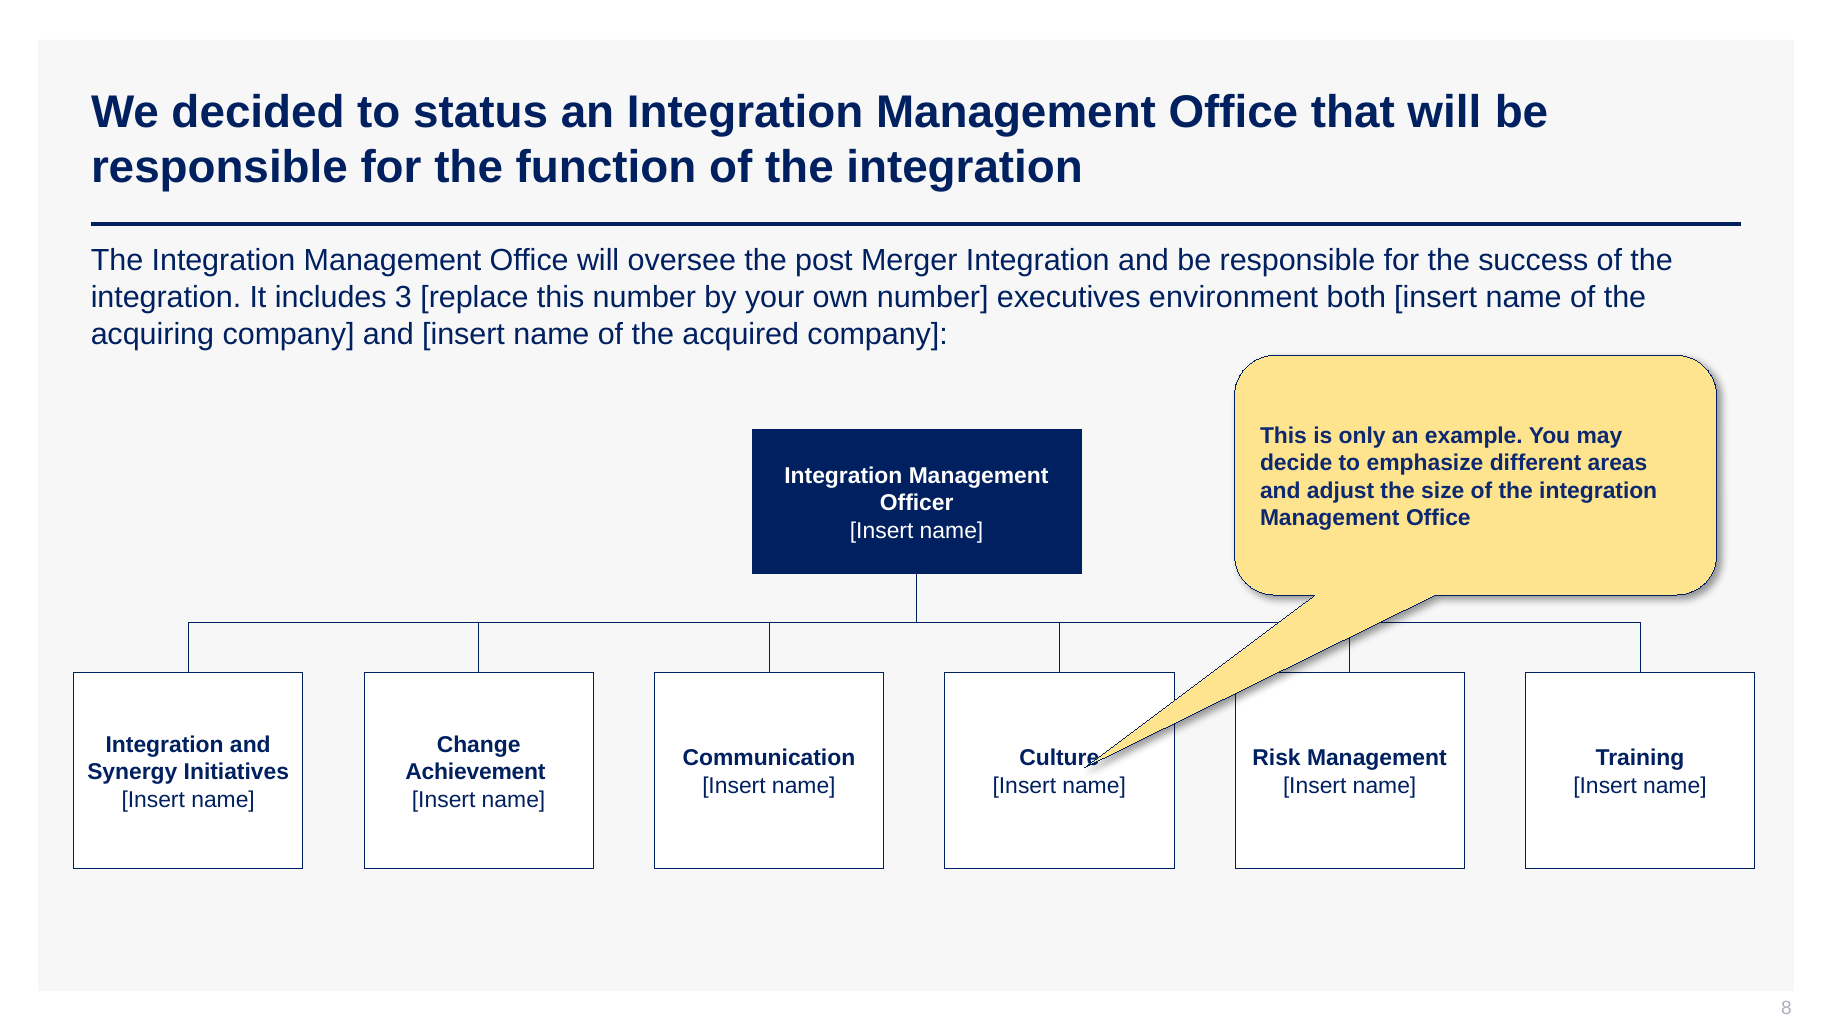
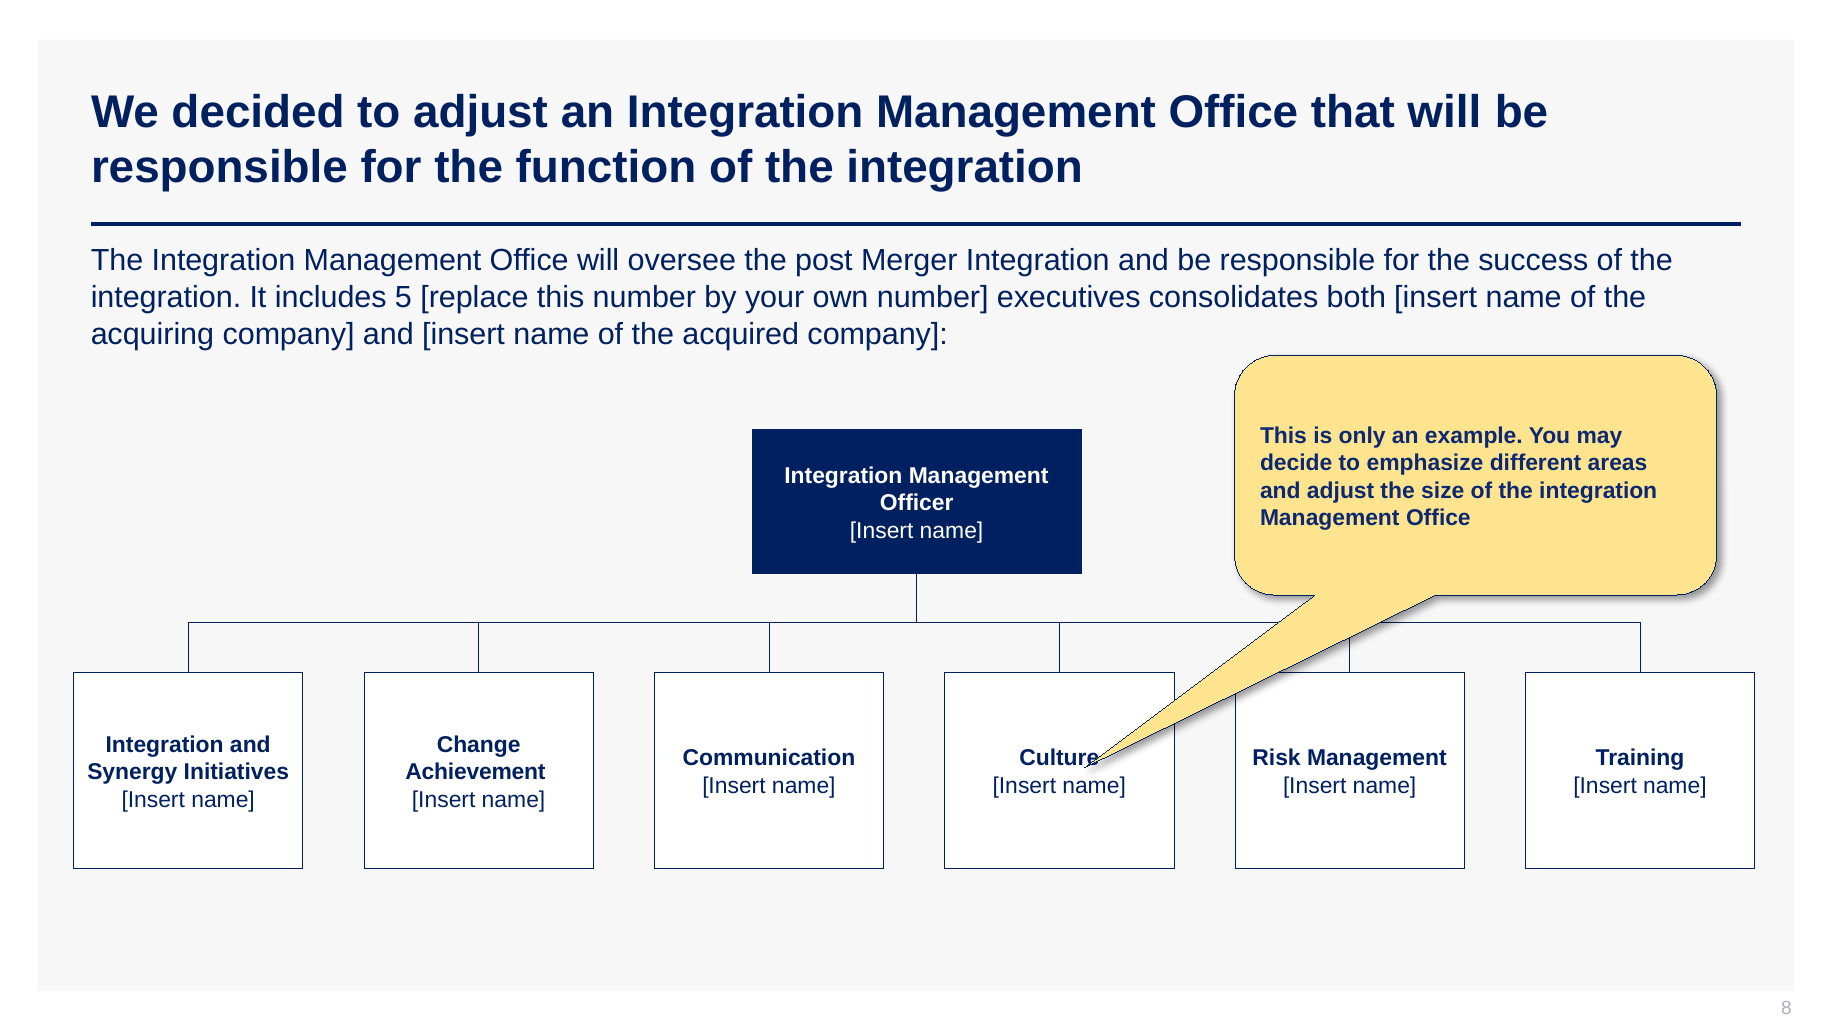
to status: status -> adjust (481, 112)
3: 3 -> 5 (403, 298)
environment: environment -> consolidates (1234, 298)
